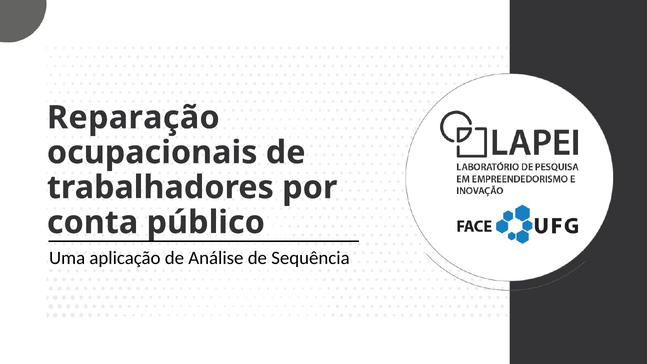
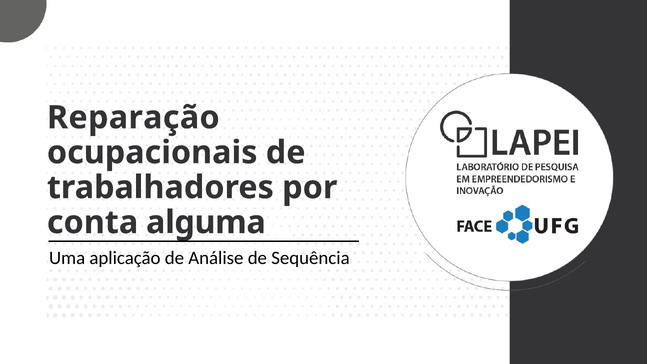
público: público -> alguma (206, 222)
